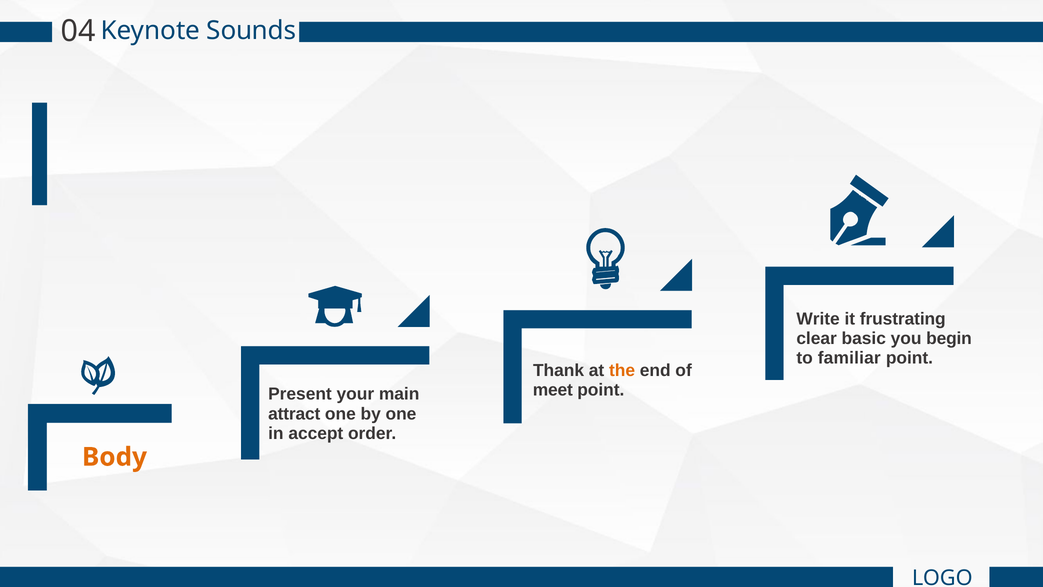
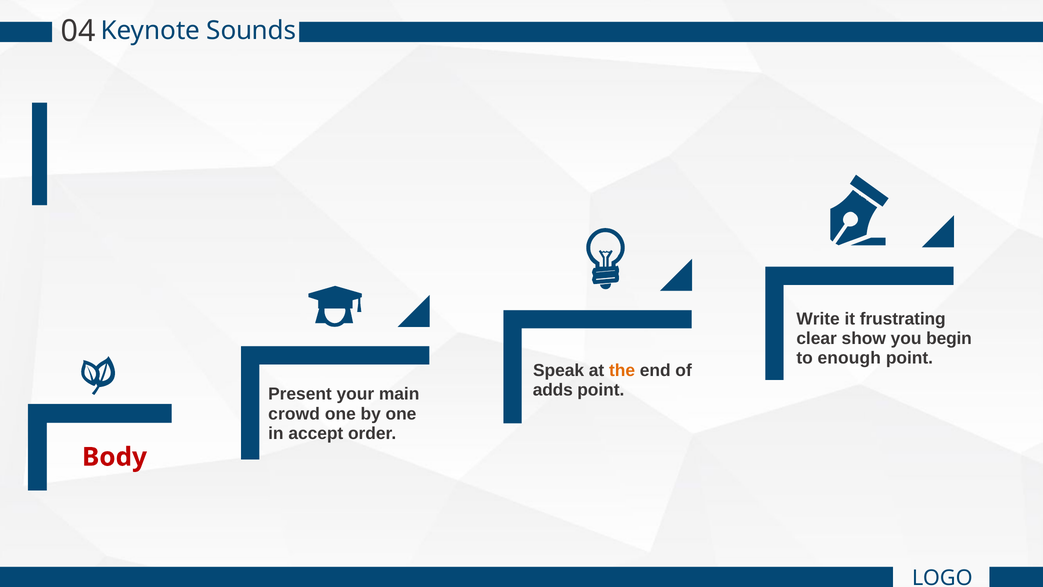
basic: basic -> show (864, 338)
familiar: familiar -> enough (849, 358)
Thank: Thank -> Speak (559, 370)
meet: meet -> adds (553, 390)
attract: attract -> crowd (294, 414)
Body colour: orange -> red (114, 457)
